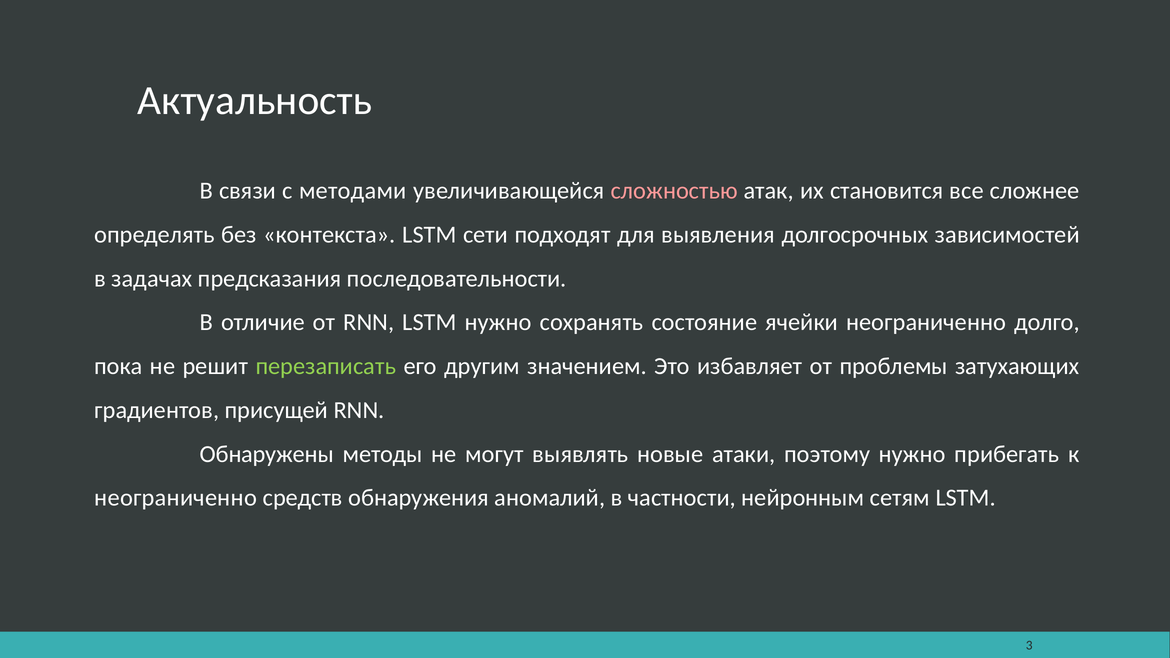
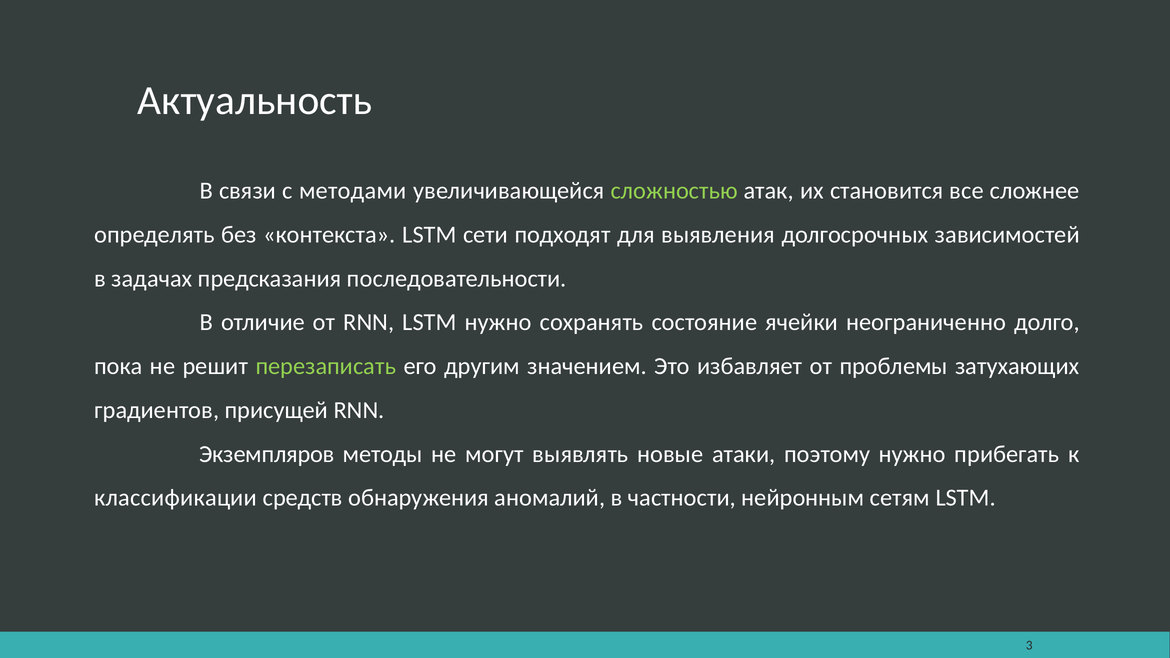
сложностью colour: pink -> light green (674, 191)
Обнаружены: Обнаружены -> Экземпляров (267, 454)
неограниченно: неограниченно -> классификации (176, 498)
